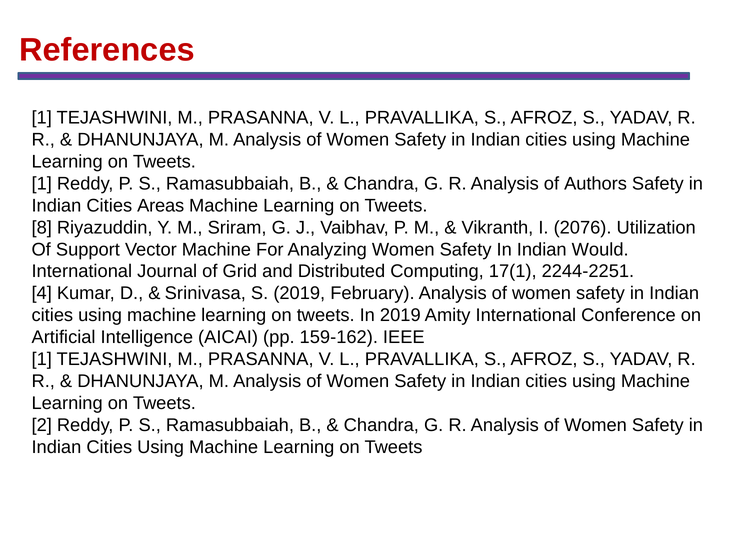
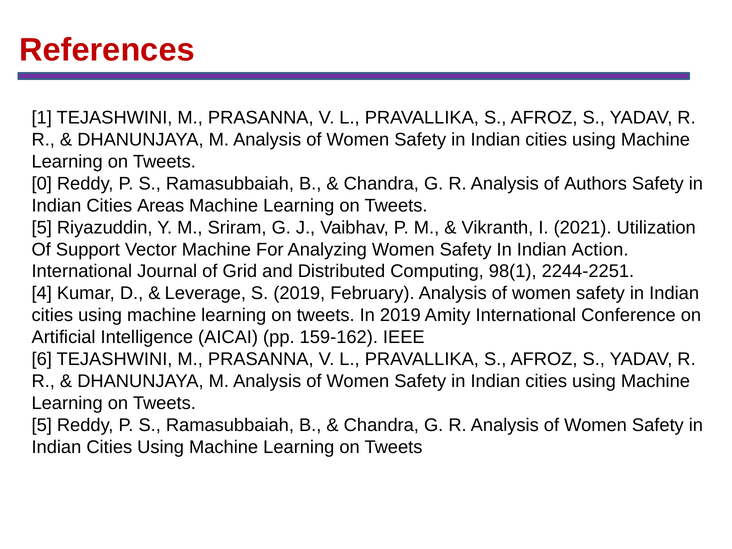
1: 1 -> 0 (42, 184)
8: 8 -> 5 (42, 228)
2076: 2076 -> 2021 (583, 228)
Would: Would -> Action (600, 249)
17(1: 17(1 -> 98(1 (513, 271)
Srinivasa: Srinivasa -> Leverage (205, 293)
1: 1 -> 6 (42, 359)
2: 2 -> 5 (42, 425)
